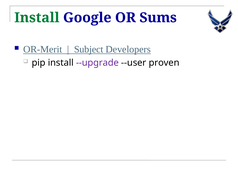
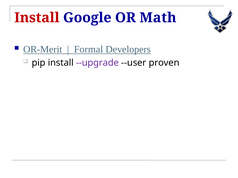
Install colour: green -> red (37, 18)
Sums: Sums -> Math (158, 18)
Subject: Subject -> Formal (89, 49)
